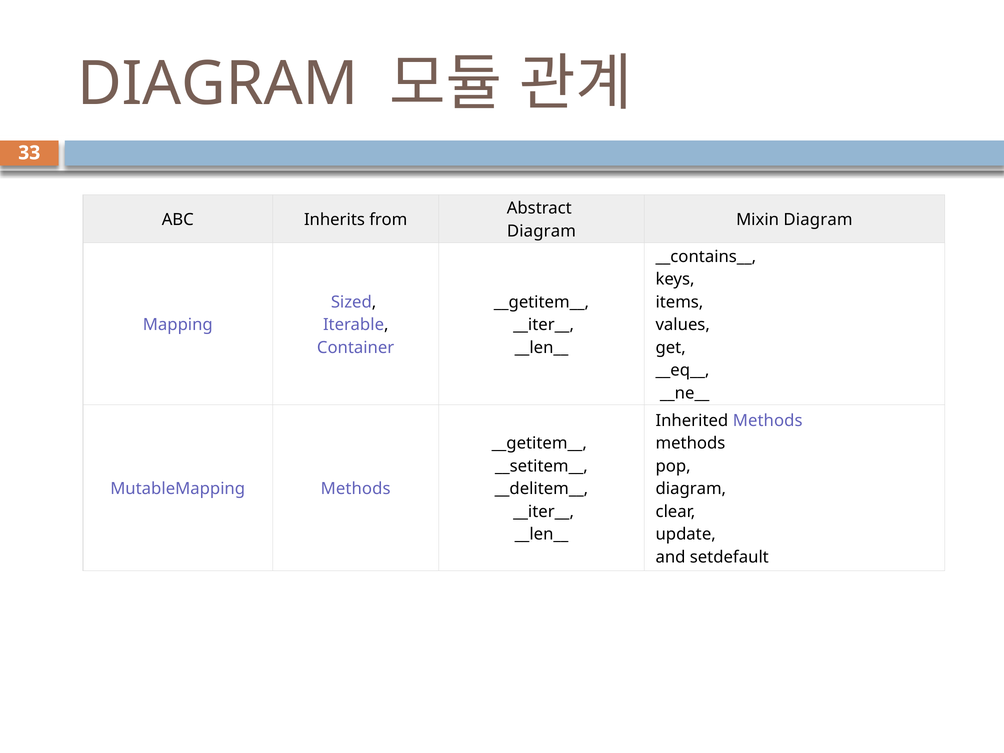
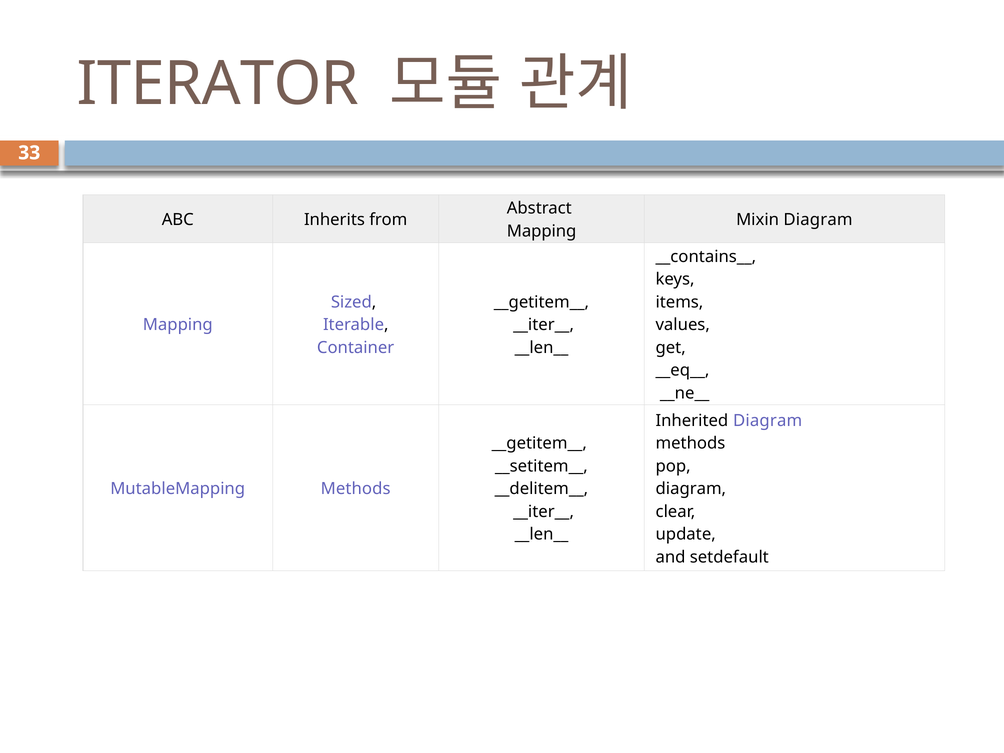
DIAGRAM: DIAGRAM -> ITERATOR (218, 84)
Diagram: Diagram -> Mapping (542, 231)
Inherited Methods: Methods -> Diagram (768, 421)
